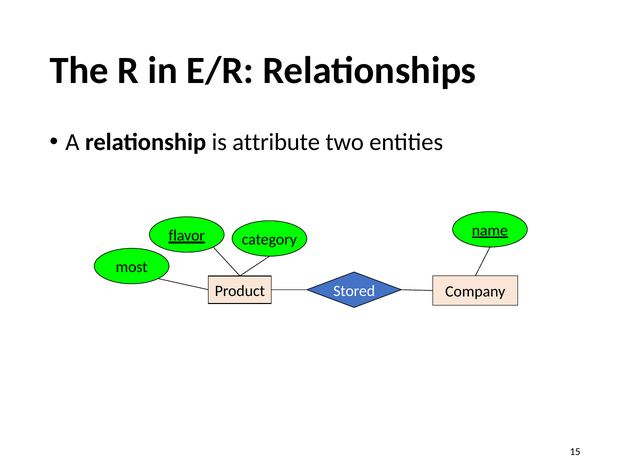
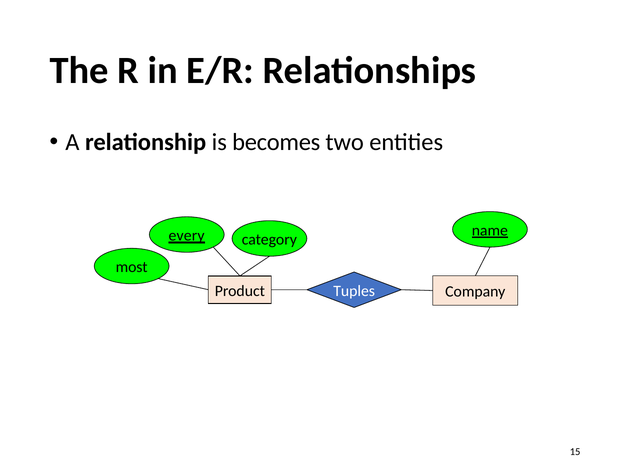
attribute: attribute -> becomes (276, 142)
flavor: flavor -> every (187, 235)
Stored: Stored -> Tuples (354, 291)
